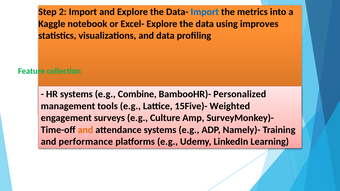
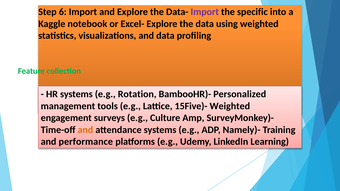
2: 2 -> 6 (63, 12)
Import colour: blue -> purple (205, 12)
metrics: metrics -> specific (252, 12)
using improves: improves -> weighted (259, 24)
Combine: Combine -> Rotation (137, 94)
